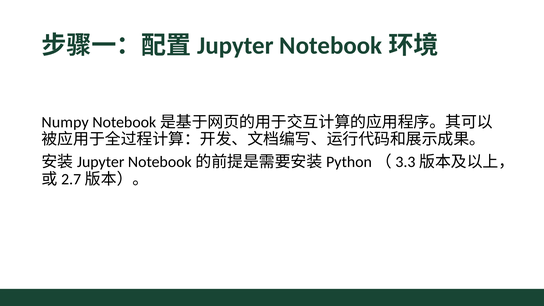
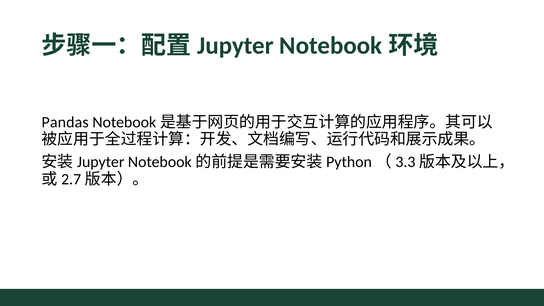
Numpy: Numpy -> Pandas (65, 122)
